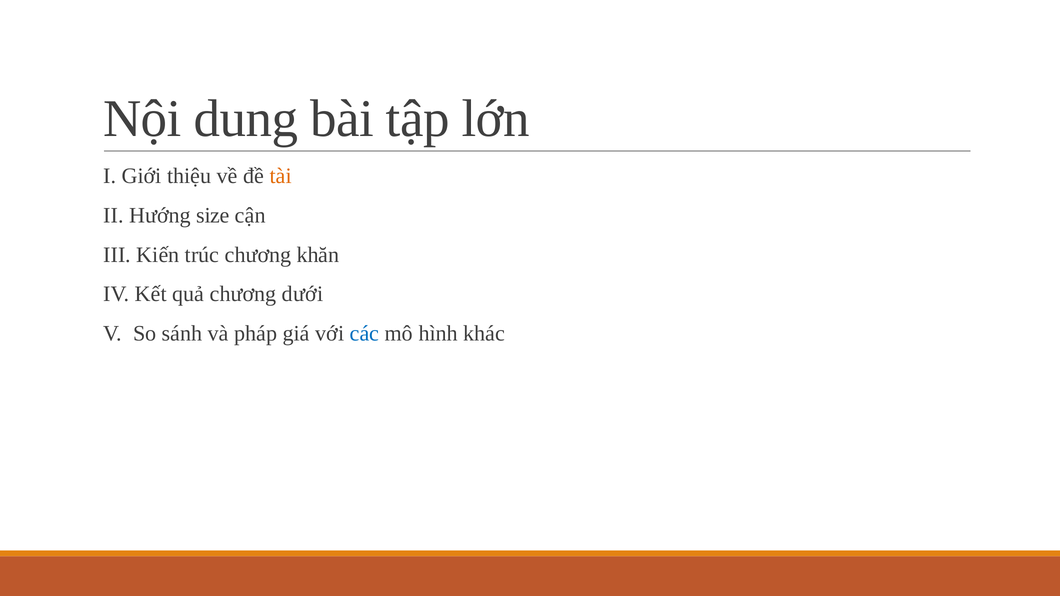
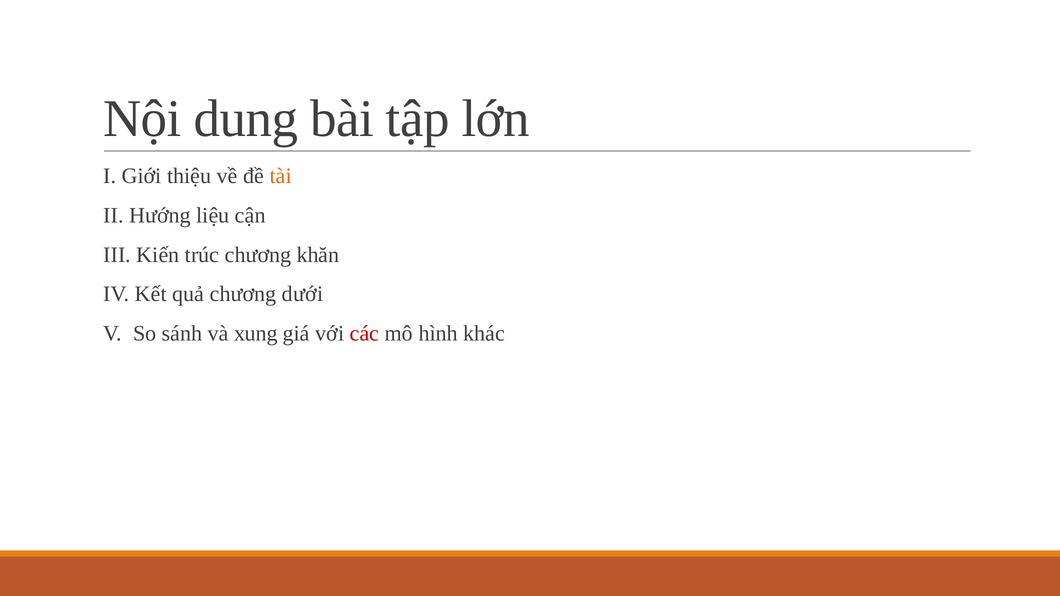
size: size -> liệu (213, 216)
pháp: pháp -> xung (256, 333)
các colour: blue -> red (364, 333)
